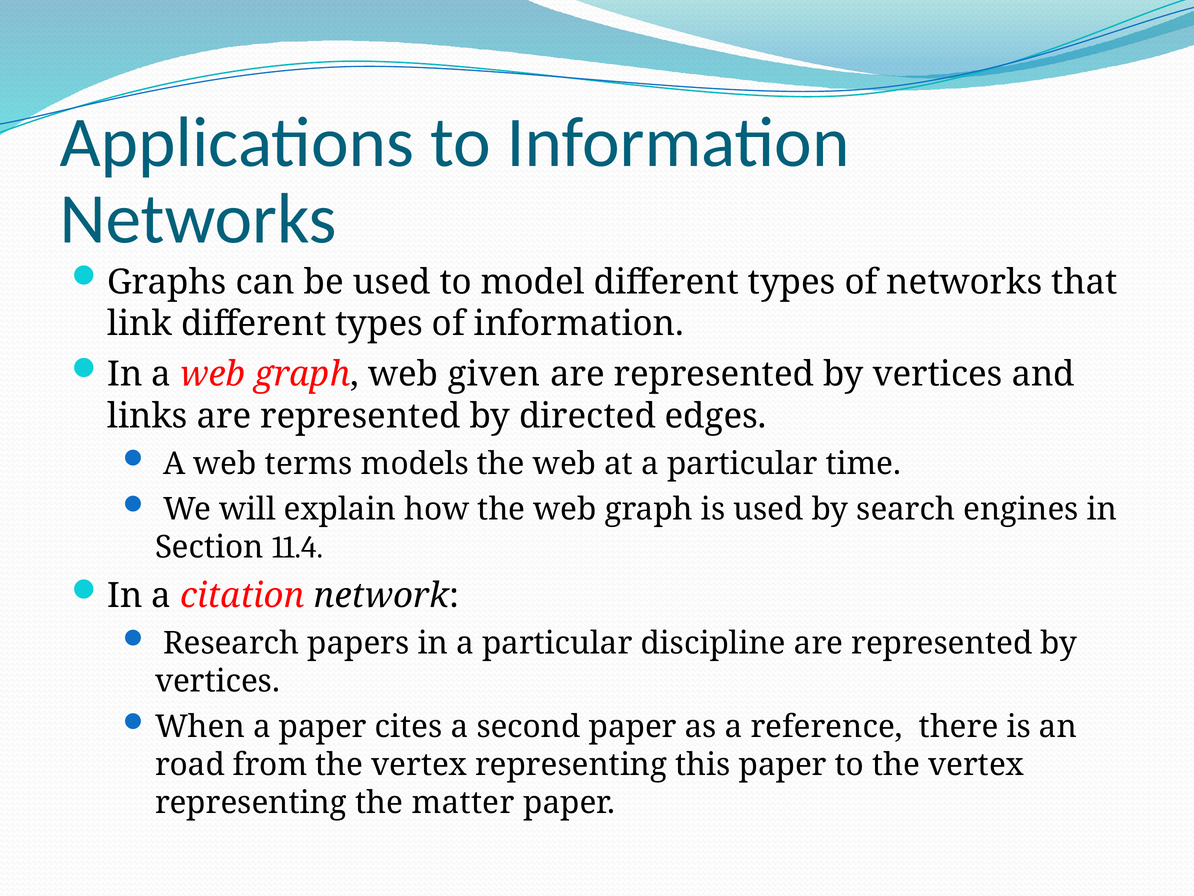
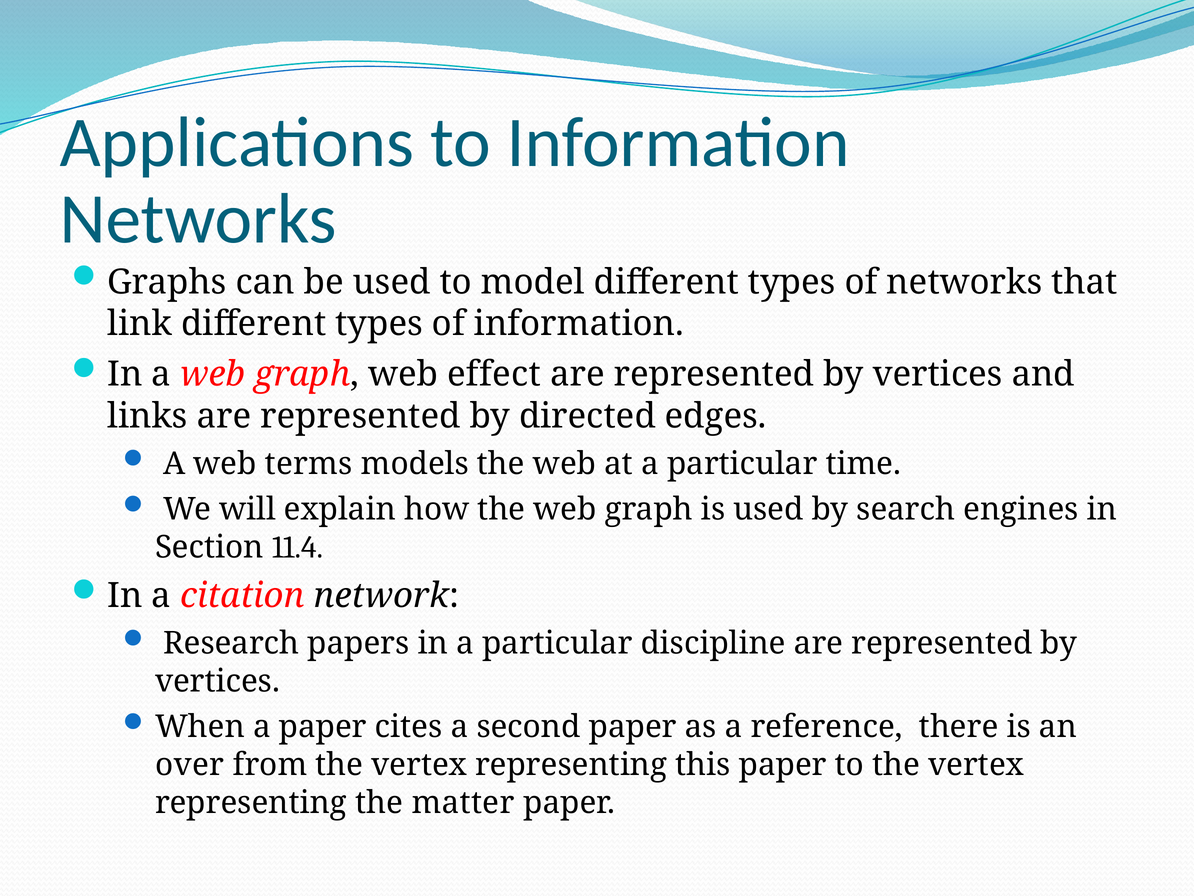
given: given -> effect (494, 374)
road: road -> over (190, 764)
